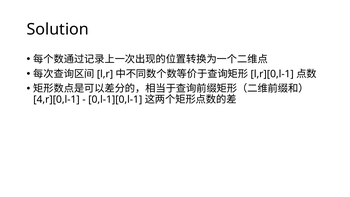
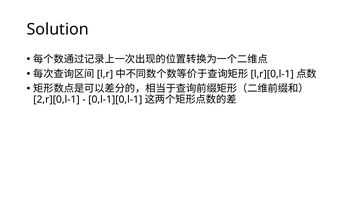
4,r][0,l-1: 4,r][0,l-1 -> 2,r][0,l-1 (56, 100)
